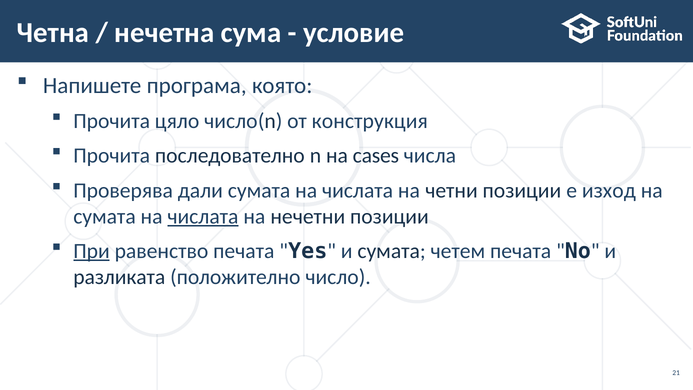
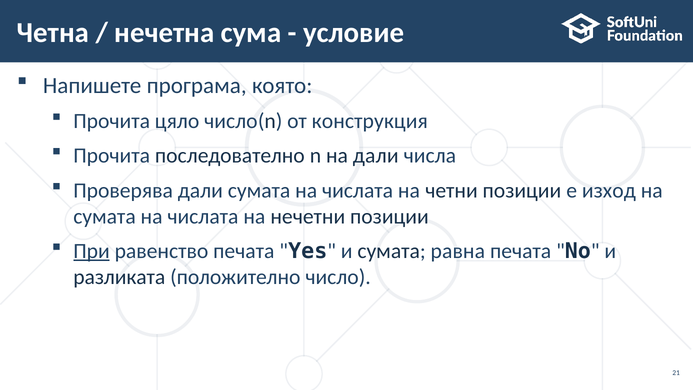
на cases: cases -> дали (376, 156)
числата underline: present -> none (203, 216)
четем: четем -> равна (458, 251)
